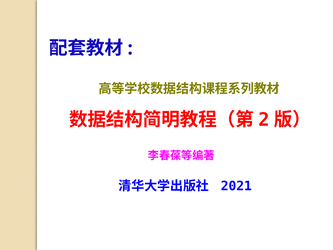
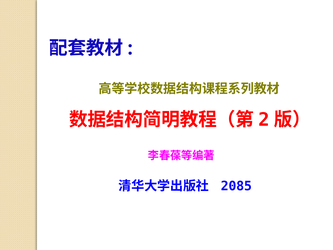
2021: 2021 -> 2085 (236, 186)
